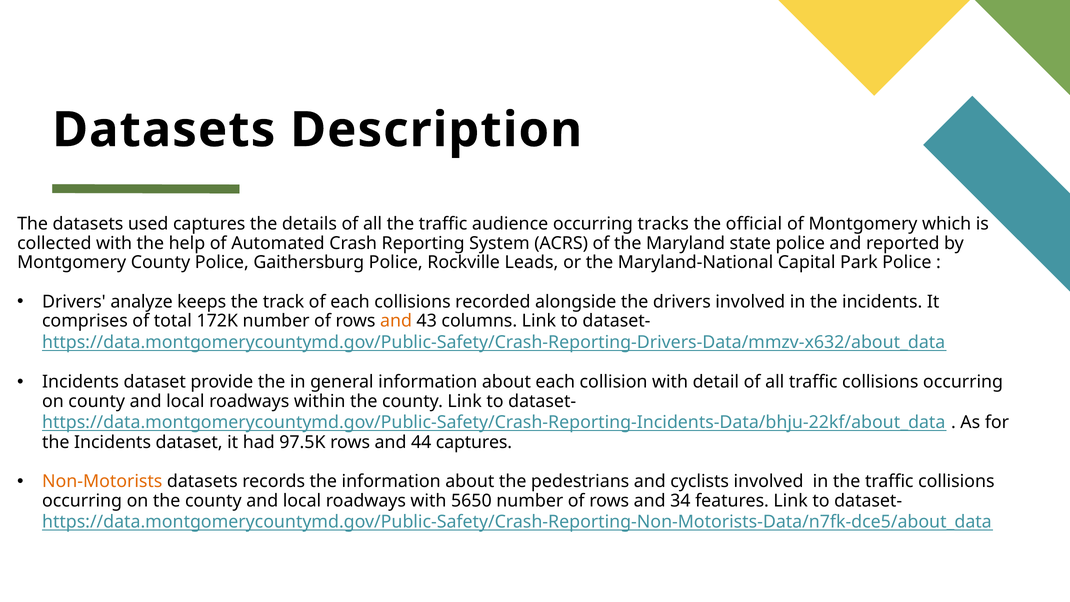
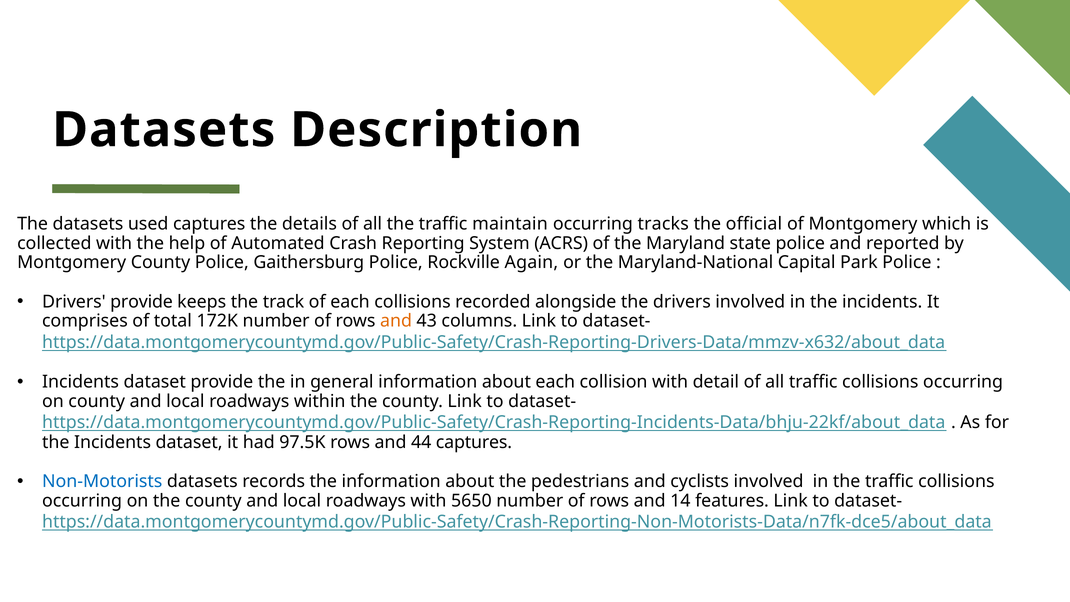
audience: audience -> maintain (510, 224)
Leads: Leads -> Again (531, 262)
Drivers analyze: analyze -> provide (142, 302)
Non-Motorists colour: orange -> blue (102, 481)
34: 34 -> 14 (680, 501)
